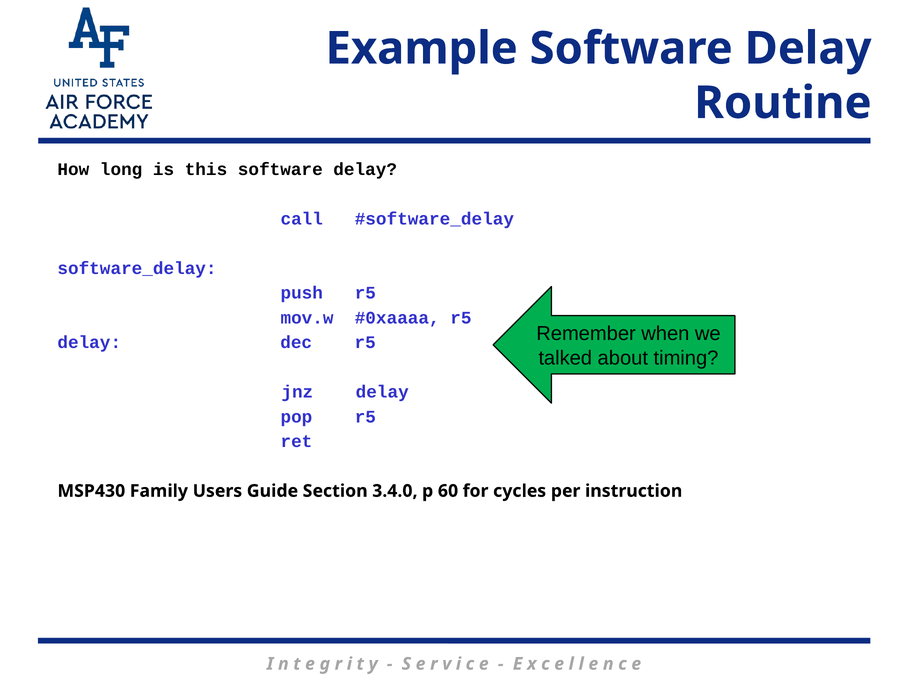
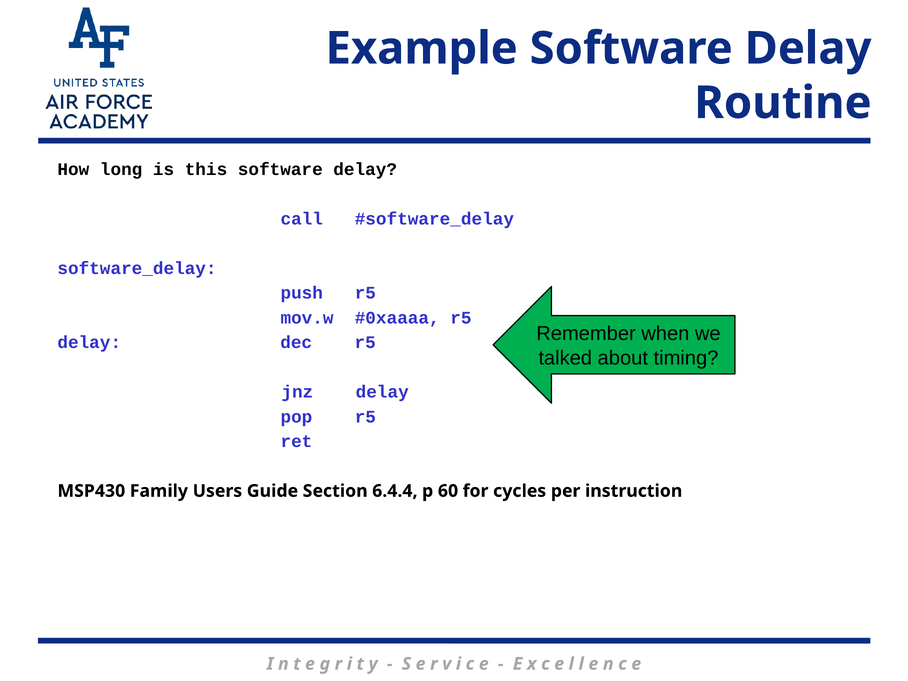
3.4.0: 3.4.0 -> 6.4.4 (395, 491)
